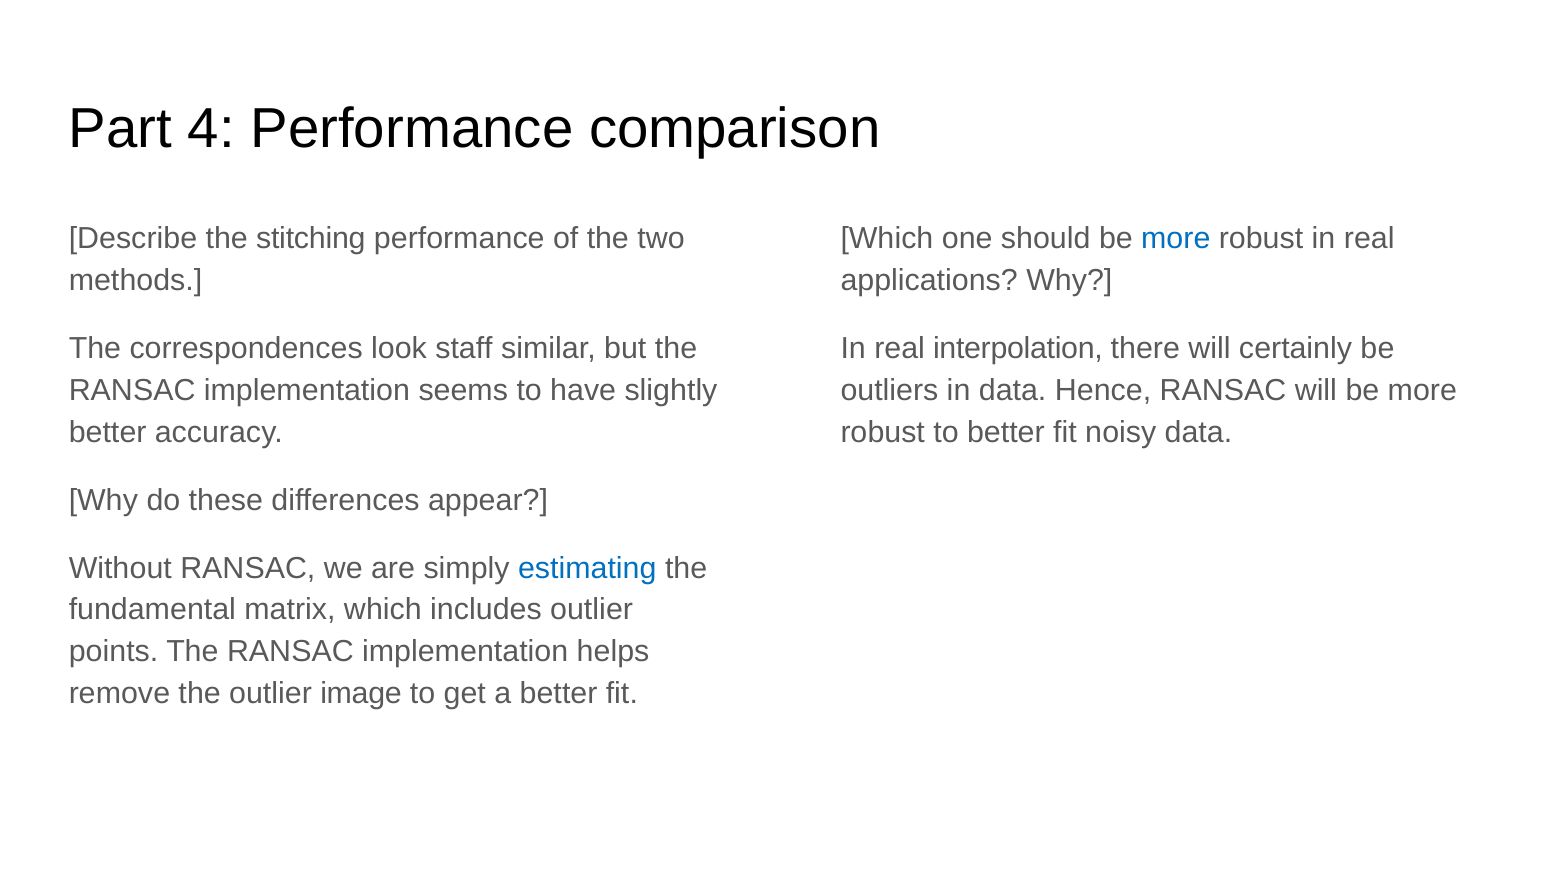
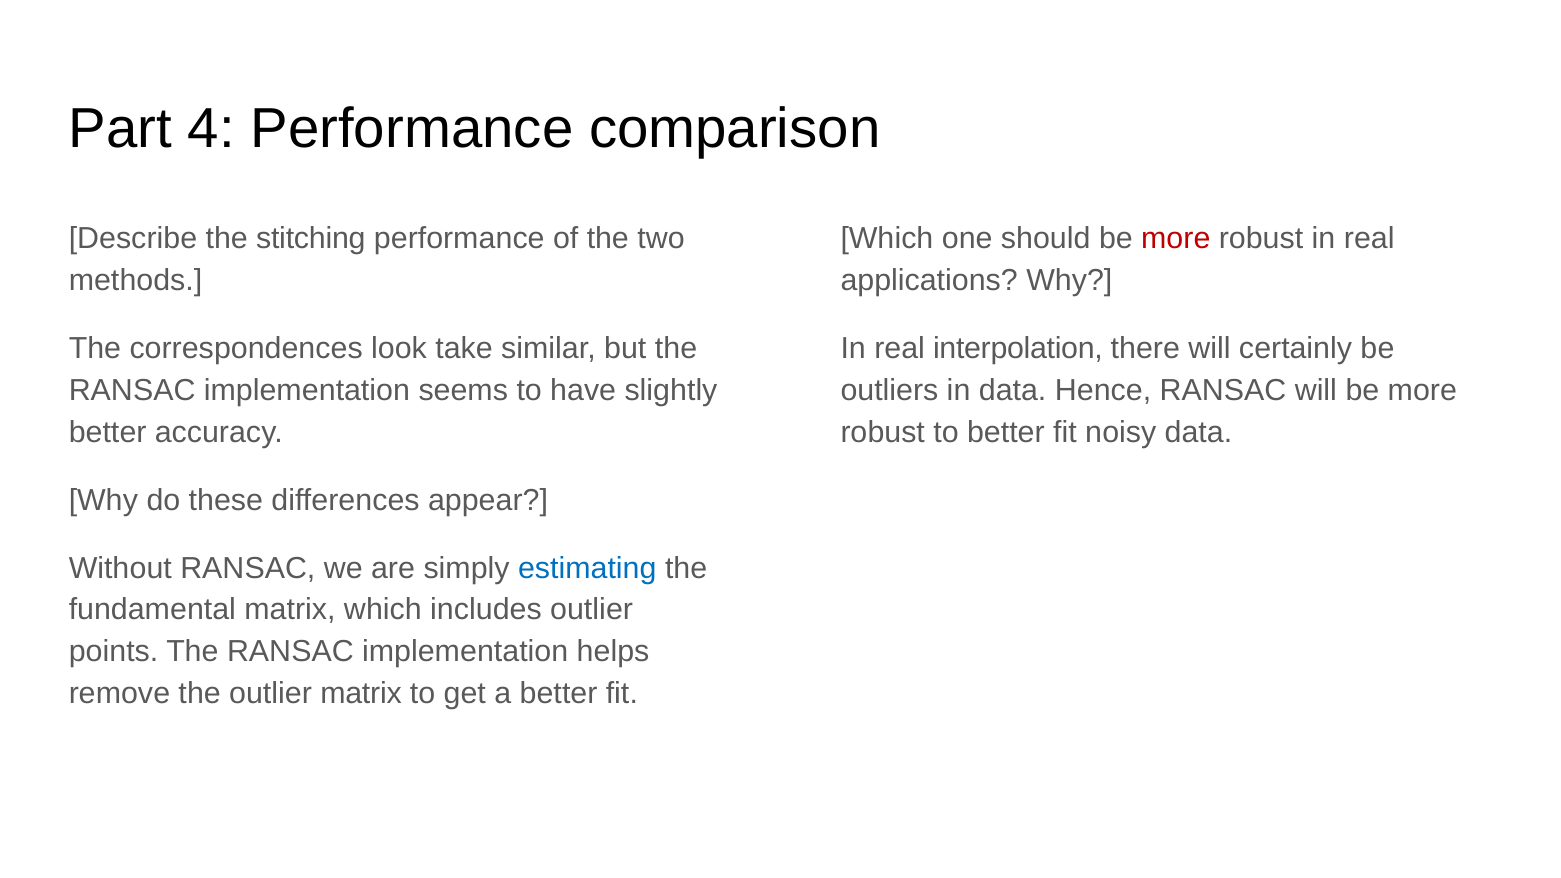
more colour: blue -> red (1176, 238)
staff: staff -> take (464, 348)
outlier image: image -> matrix (361, 694)
